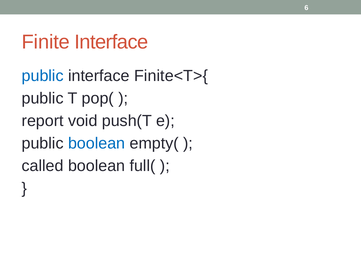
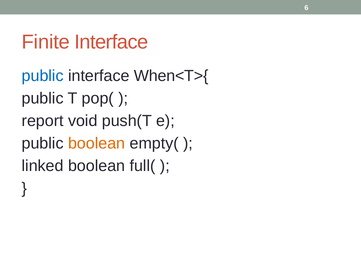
Finite<T>{: Finite<T>{ -> When<T>{ (171, 76)
boolean colour: blue -> orange (97, 143)
called: called -> linked (43, 166)
